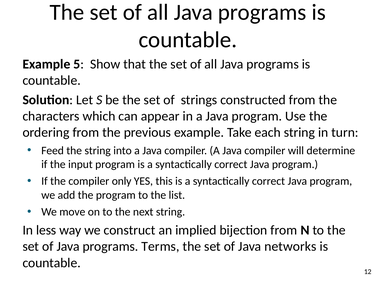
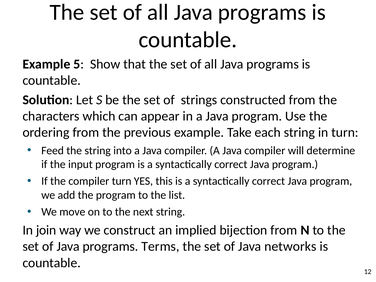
compiler only: only -> turn (122, 181)
less: less -> join (46, 230)
